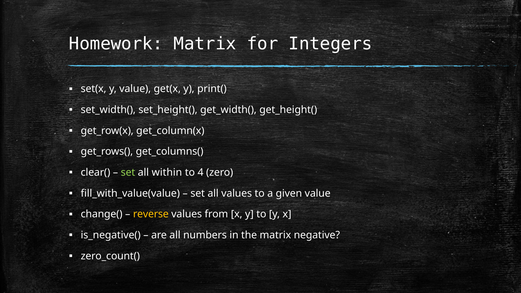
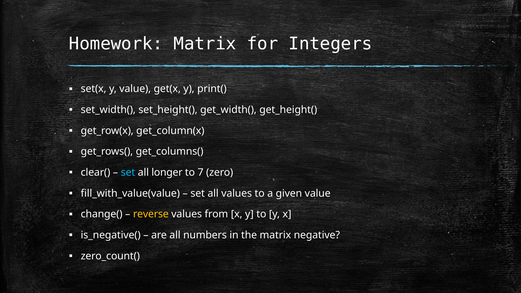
set colour: light green -> light blue (128, 173)
within: within -> longer (167, 173)
4: 4 -> 7 (201, 173)
